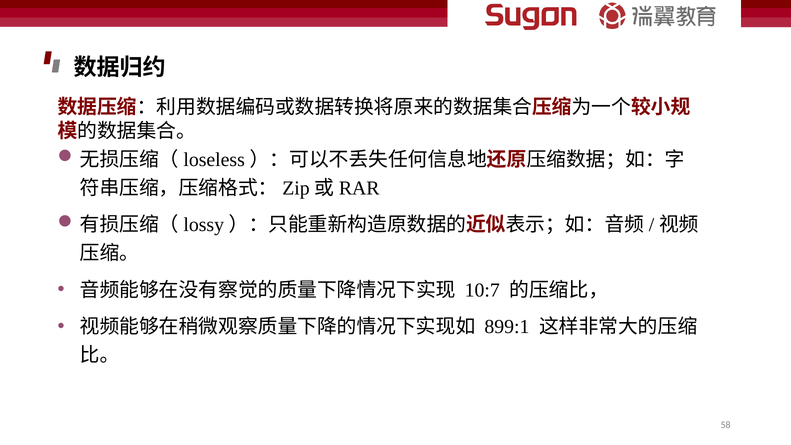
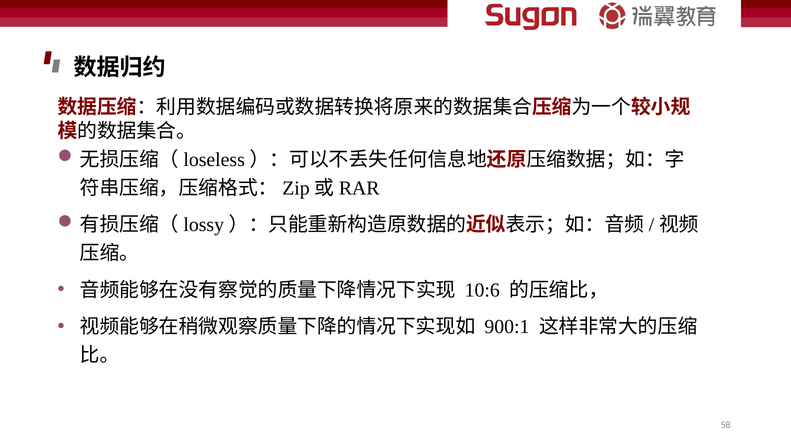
10:7: 10:7 -> 10:6 (482, 290)
899:1: 899:1 -> 900:1 (507, 327)
